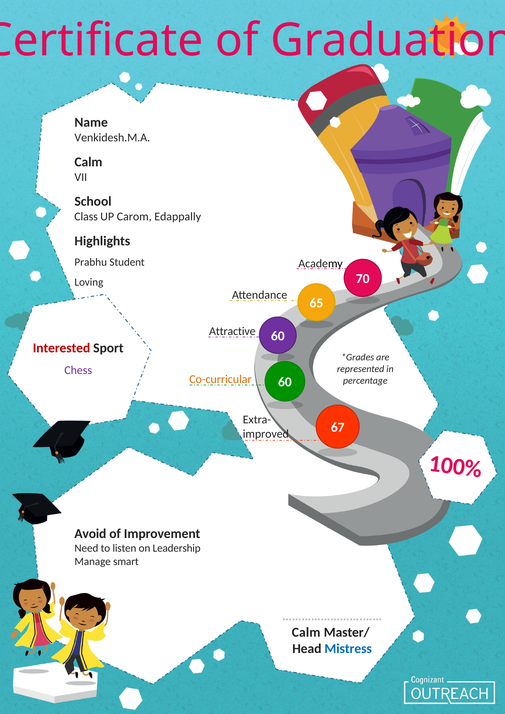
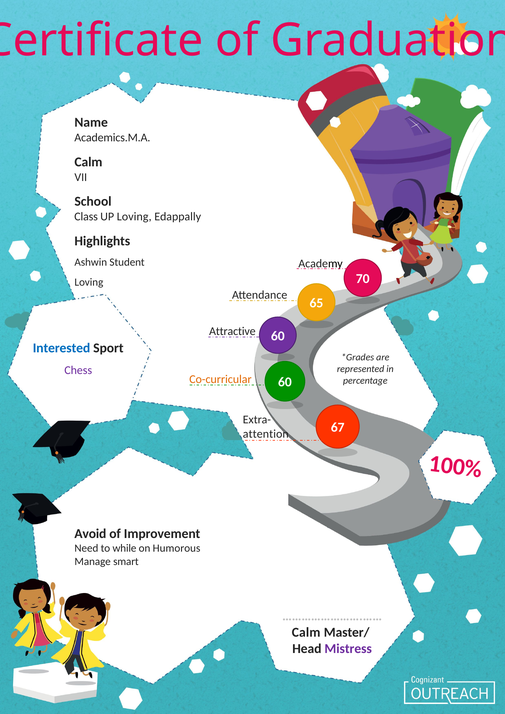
Venkidesh.M.A: Venkidesh.M.A -> Academics.M.A (112, 138)
UP Carom: Carom -> Loving (134, 217)
Prabhu: Prabhu -> Ashwin (91, 262)
Interested colour: red -> blue (62, 348)
improved: improved -> attention (266, 434)
listen: listen -> while (124, 548)
Leadership: Leadership -> Humorous (177, 548)
Mistress colour: blue -> purple (348, 648)
